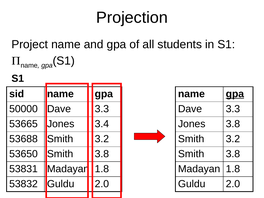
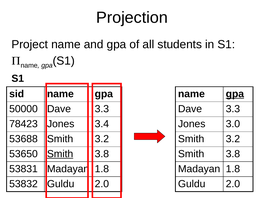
53665: 53665 -> 78423 (23, 124)
Jones 3.8: 3.8 -> 3.0 (233, 124)
Smith underline: none -> present (60, 154)
